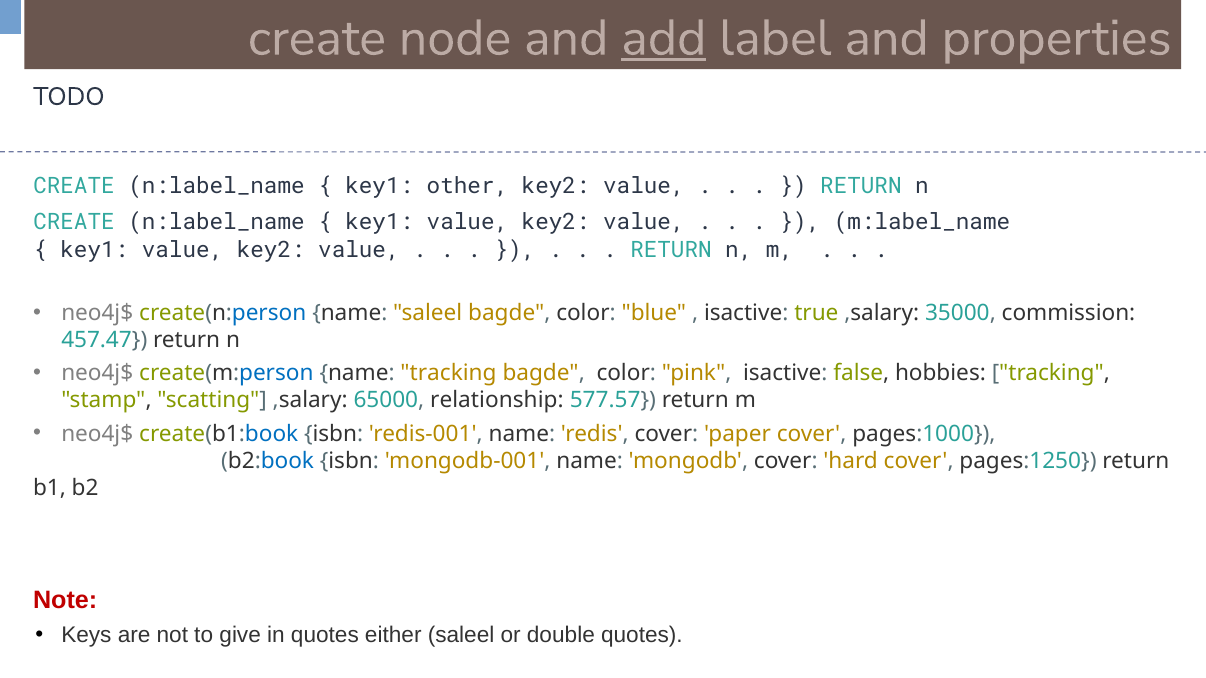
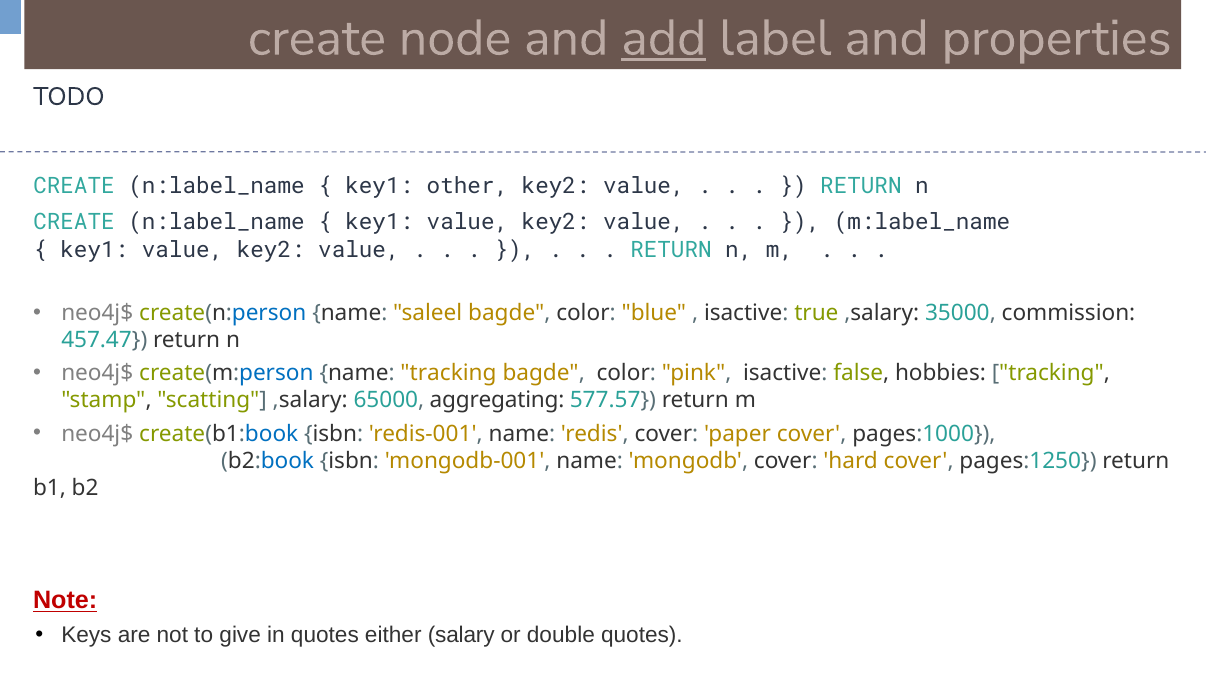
relationship: relationship -> aggregating (497, 401)
Note underline: none -> present (65, 601)
either saleel: saleel -> salary (461, 635)
